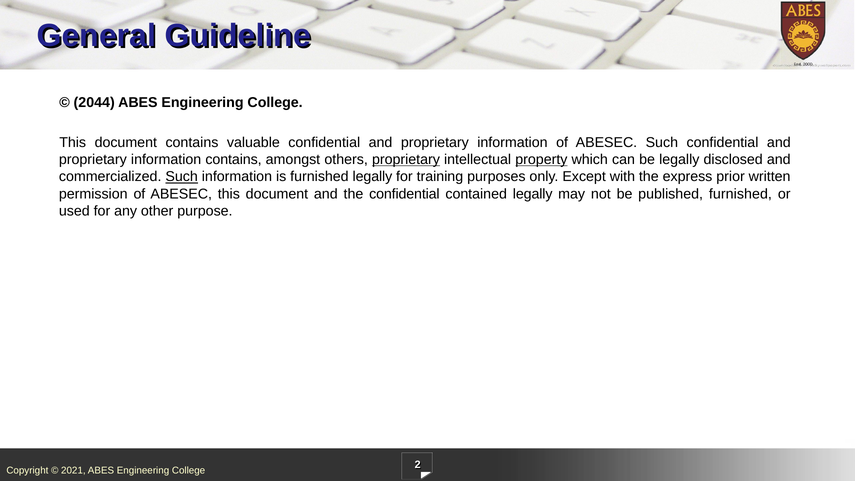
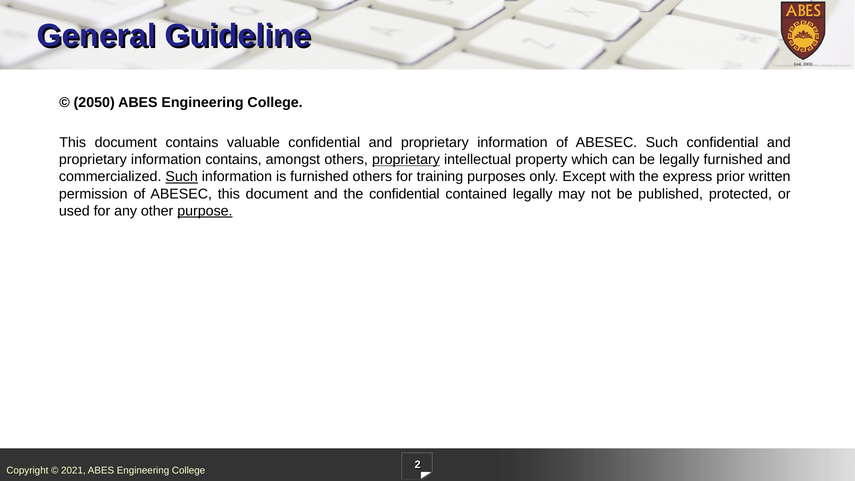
2044: 2044 -> 2050 (94, 103)
property underline: present -> none (541, 160)
legally disclosed: disclosed -> furnished (733, 160)
furnished legally: legally -> others (372, 177)
published furnished: furnished -> protected (740, 194)
purpose underline: none -> present (205, 211)
